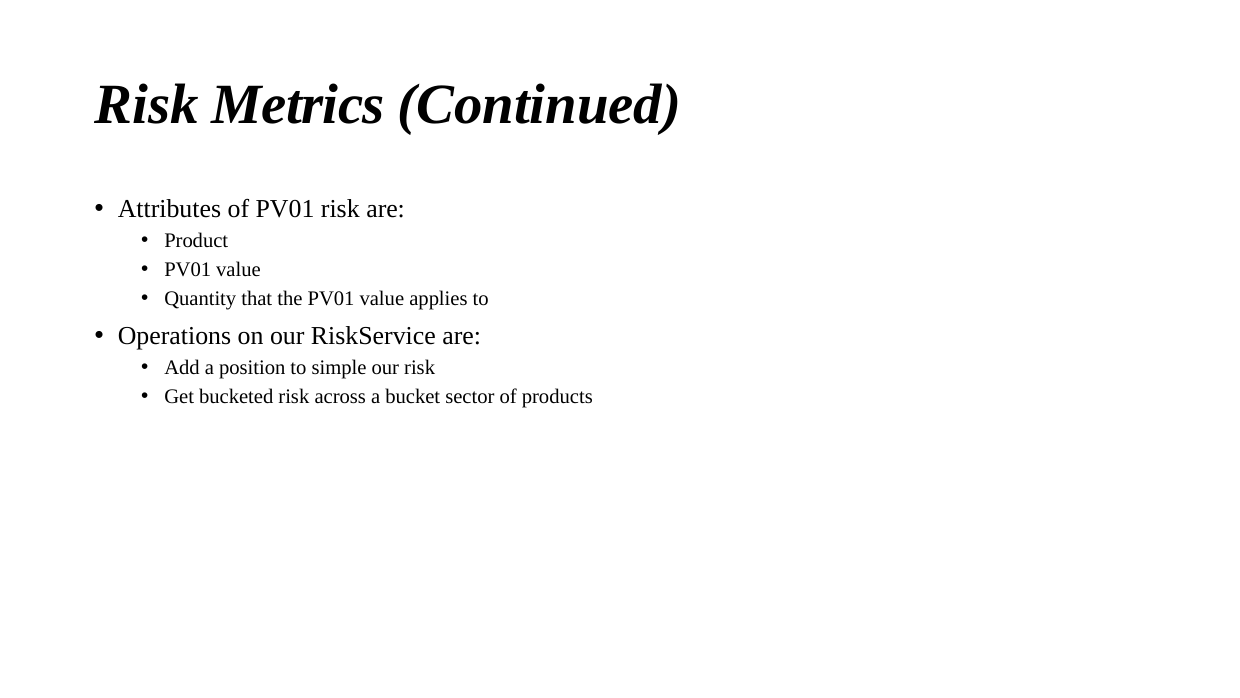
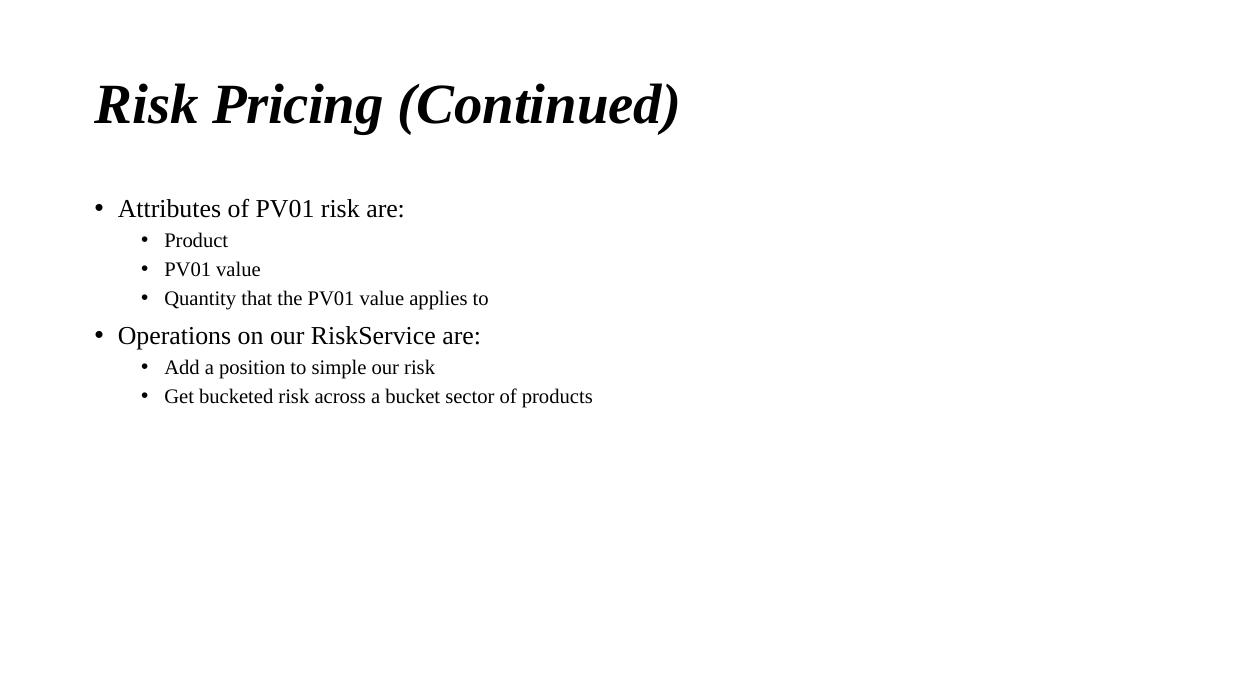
Metrics: Metrics -> Pricing (298, 104)
